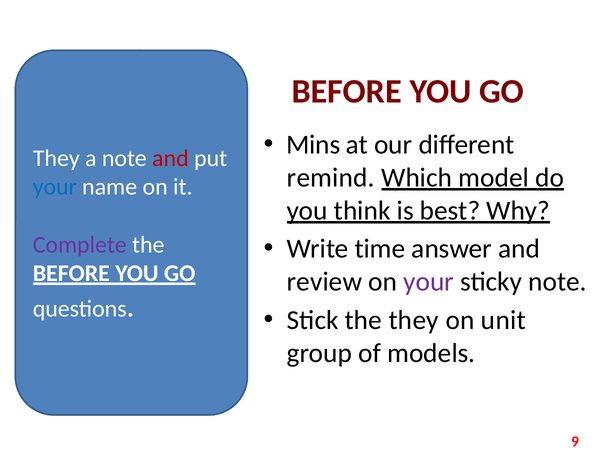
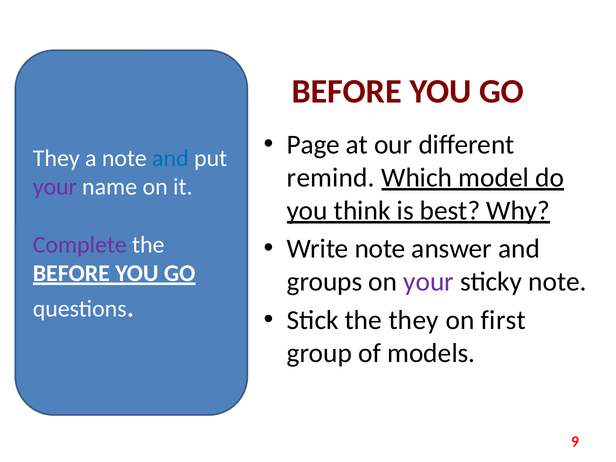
Mins: Mins -> Page (313, 145)
and colour: red -> blue (170, 158)
your colour: blue -> purple (55, 187)
Write time: time -> note (380, 249)
review: review -> groups (325, 282)
unit: unit -> first (503, 320)
